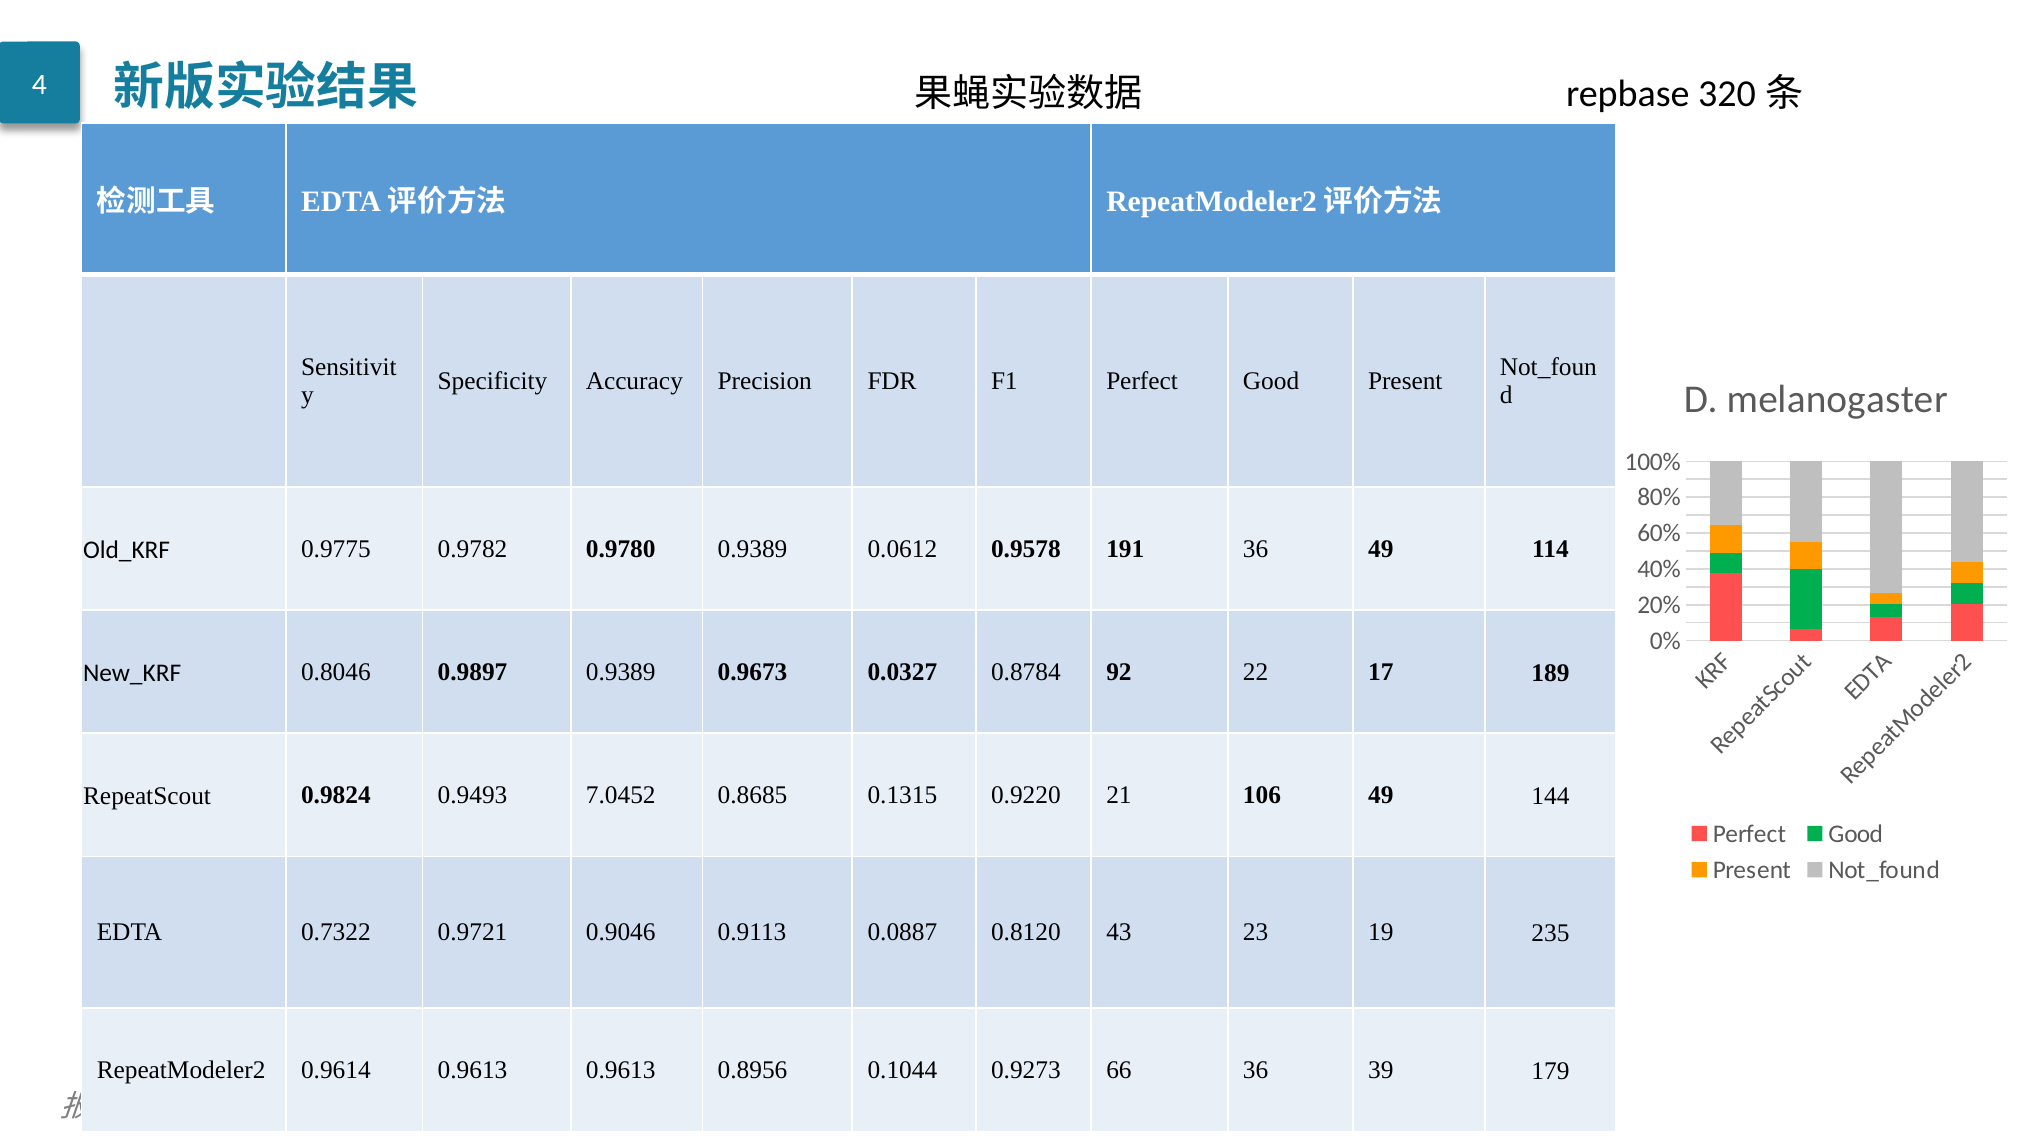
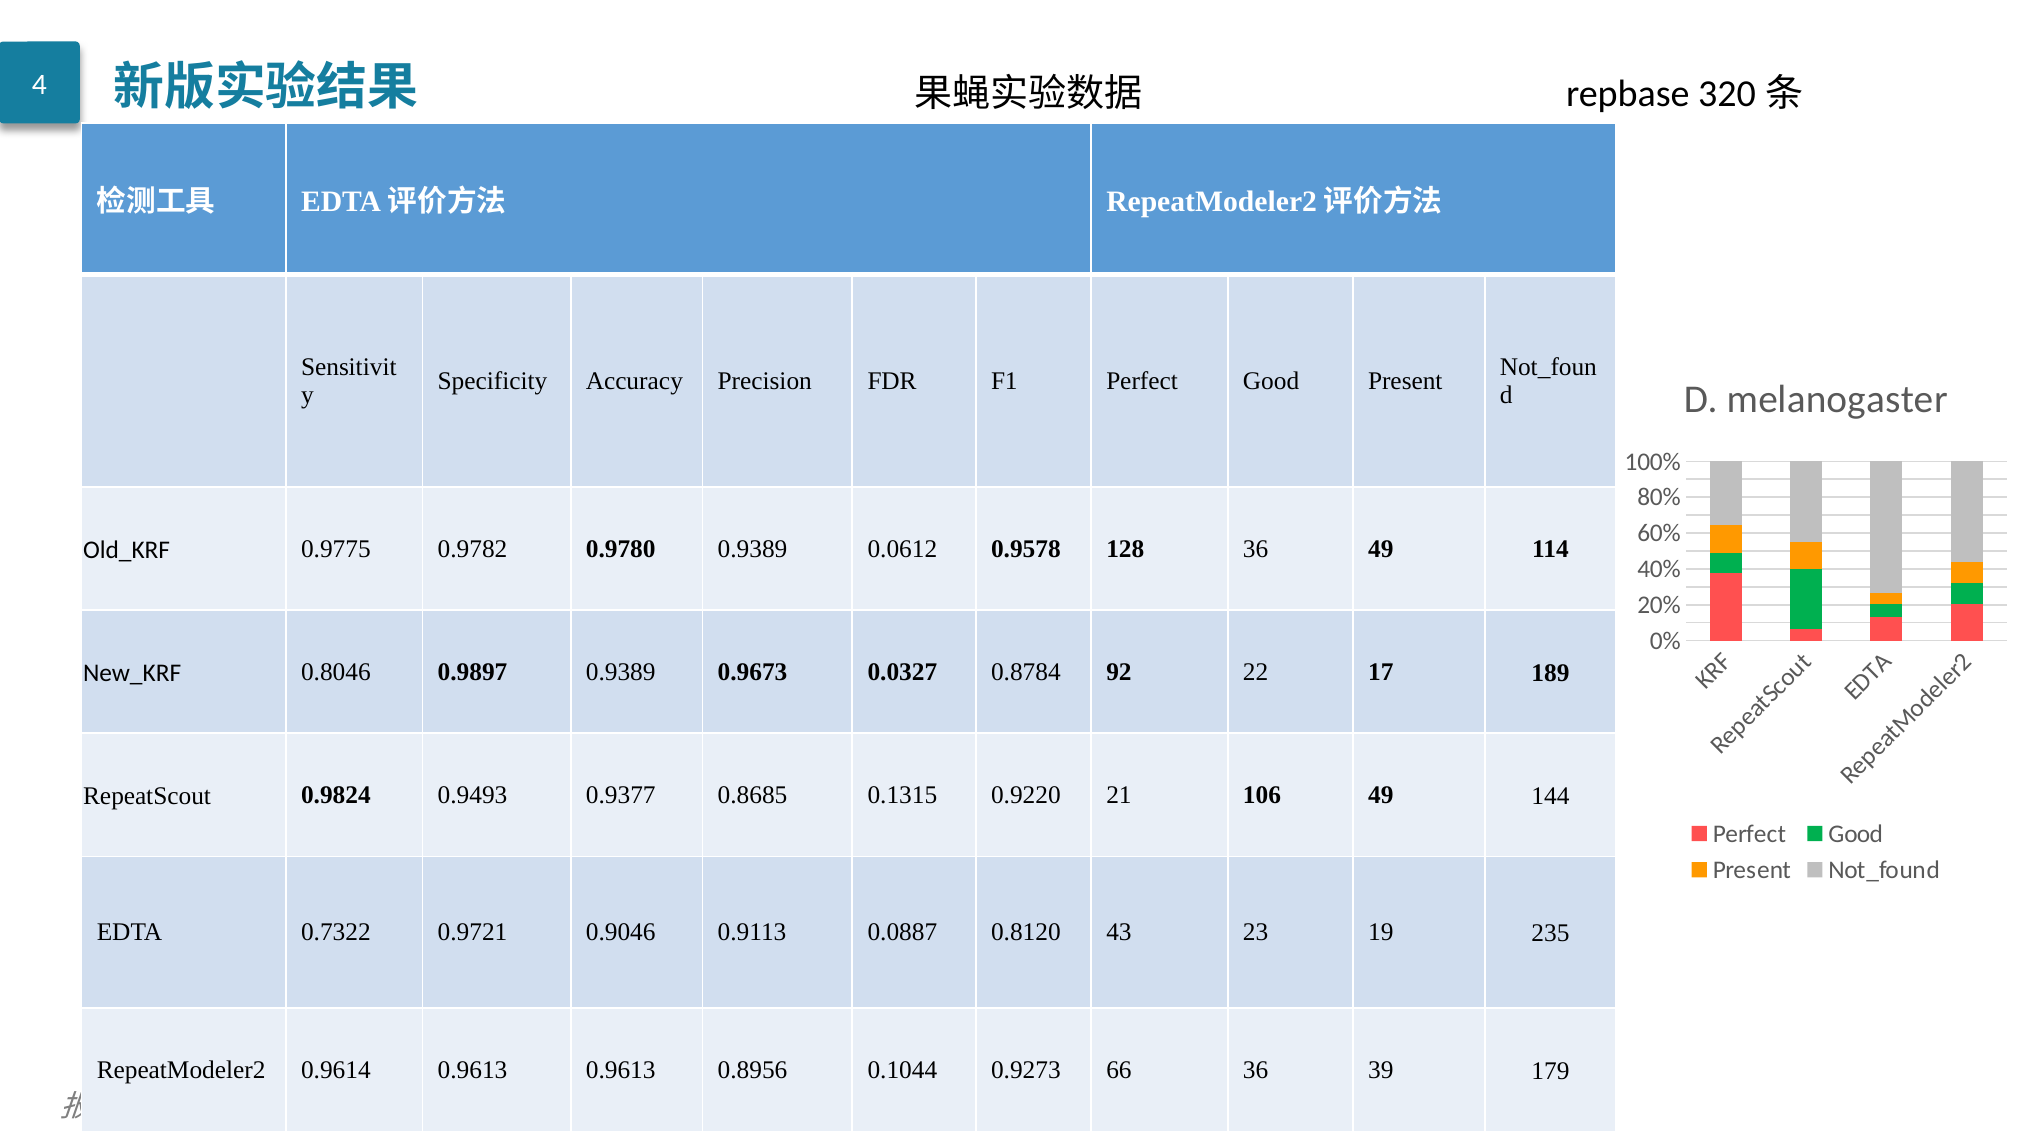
191: 191 -> 128 (1125, 549)
7.0452: 7.0452 -> 0.9377 (621, 795)
